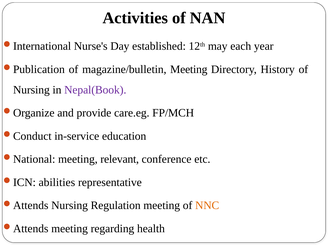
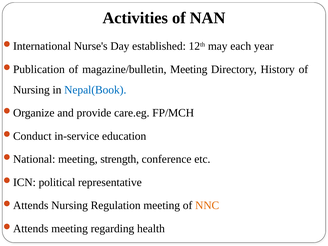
Nepal(Book colour: purple -> blue (95, 90)
relevant: relevant -> strength (120, 159)
abilities: abilities -> political (57, 182)
